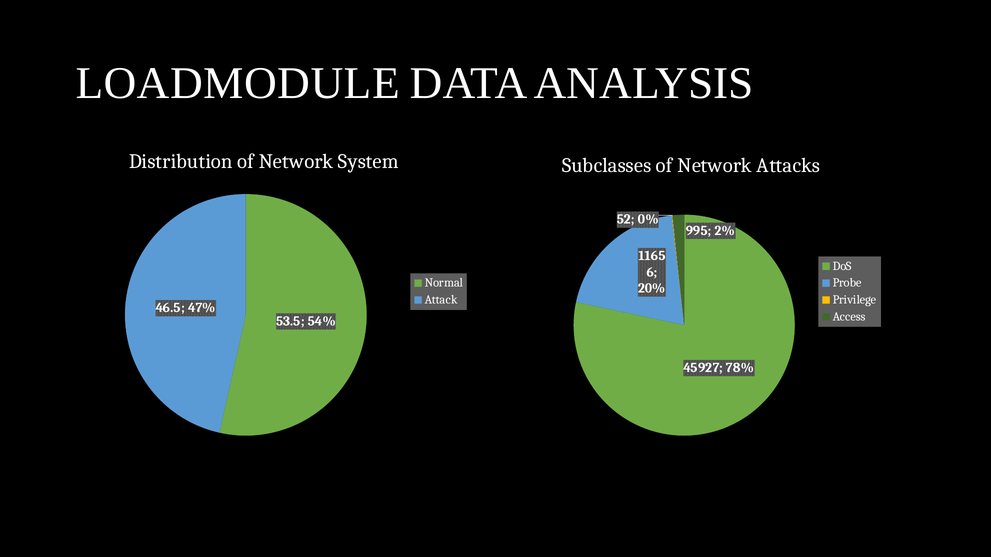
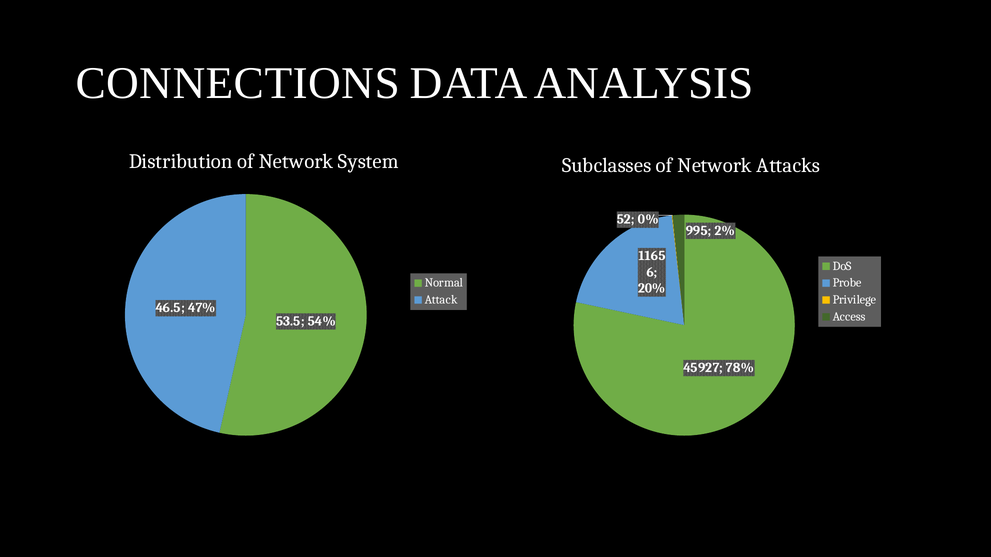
LOADMODULE: LOADMODULE -> CONNECTIONS (238, 83)
